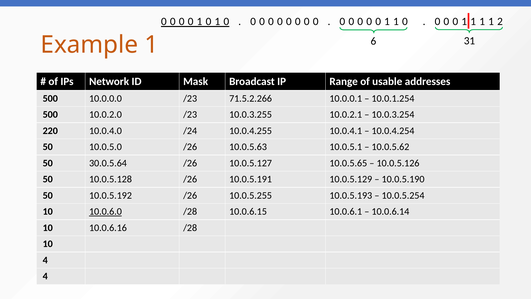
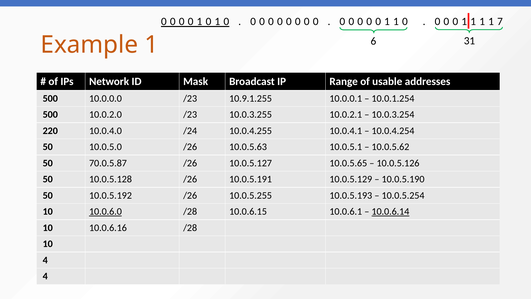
2: 2 -> 7 (500, 22)
71.5.2.266: 71.5.2.266 -> 10.9.1.255 (251, 98)
30.0.5.64: 30.0.5.64 -> 70.0.5.87 (108, 163)
10.0.6.14 underline: none -> present (390, 211)
